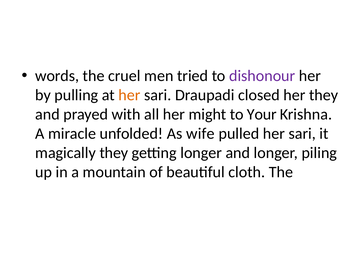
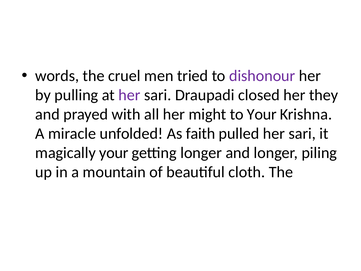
her colour: orange -> purple (129, 95)
wife: wife -> faith (201, 134)
magically they: they -> your (114, 153)
